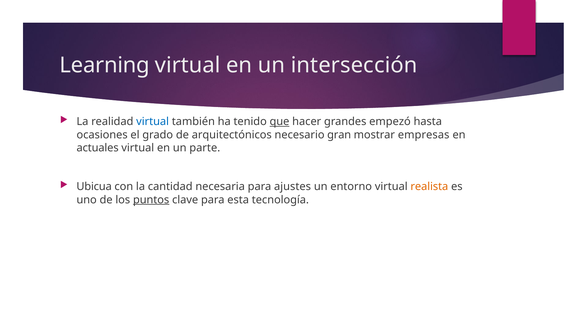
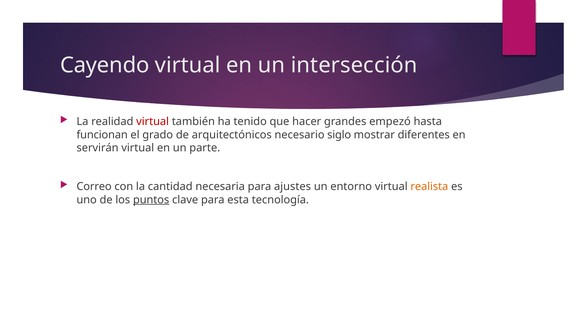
Learning: Learning -> Cayendo (105, 65)
virtual colour: blue -> red (153, 122)
que underline: present -> none (279, 122)
ocasiones: ocasiones -> funcionan (102, 135)
gran: gran -> siglo (339, 135)
empresas: empresas -> diferentes (424, 135)
actuales: actuales -> servirán (98, 148)
Ubicua: Ubicua -> Correo (94, 187)
